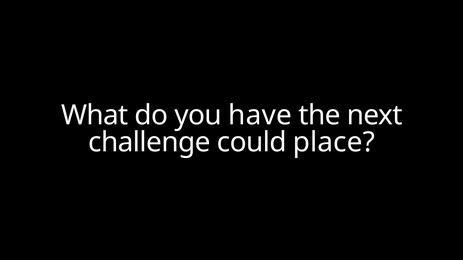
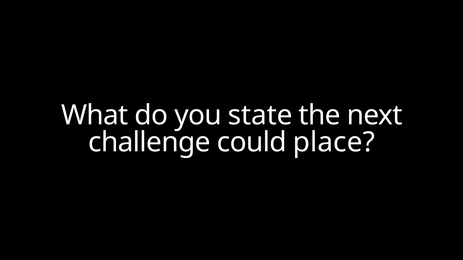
have: have -> state (260, 116)
